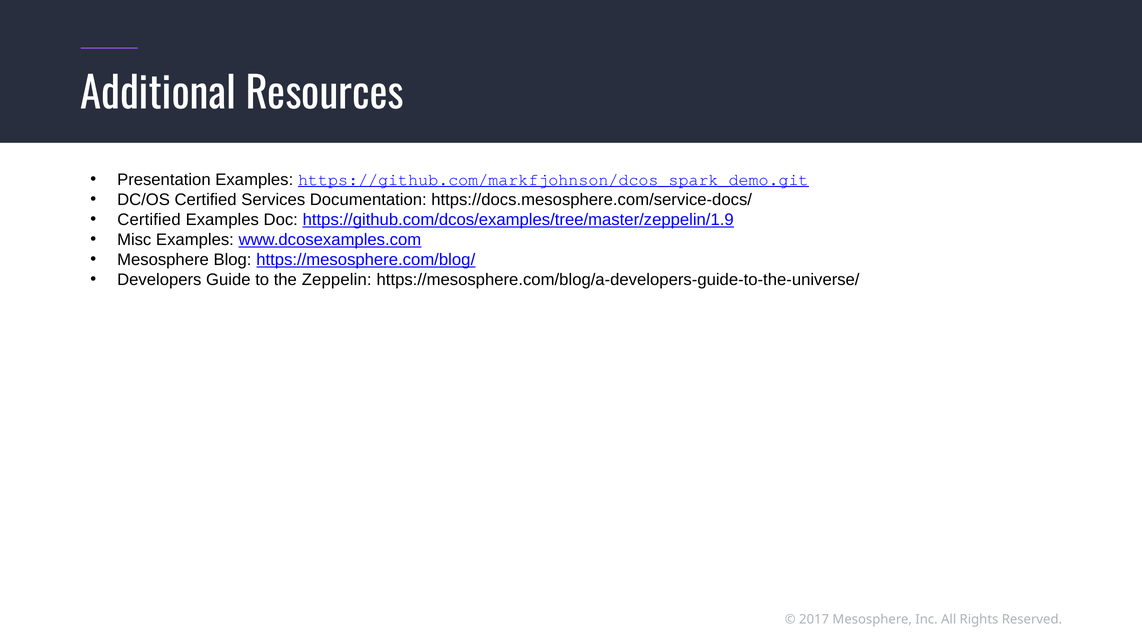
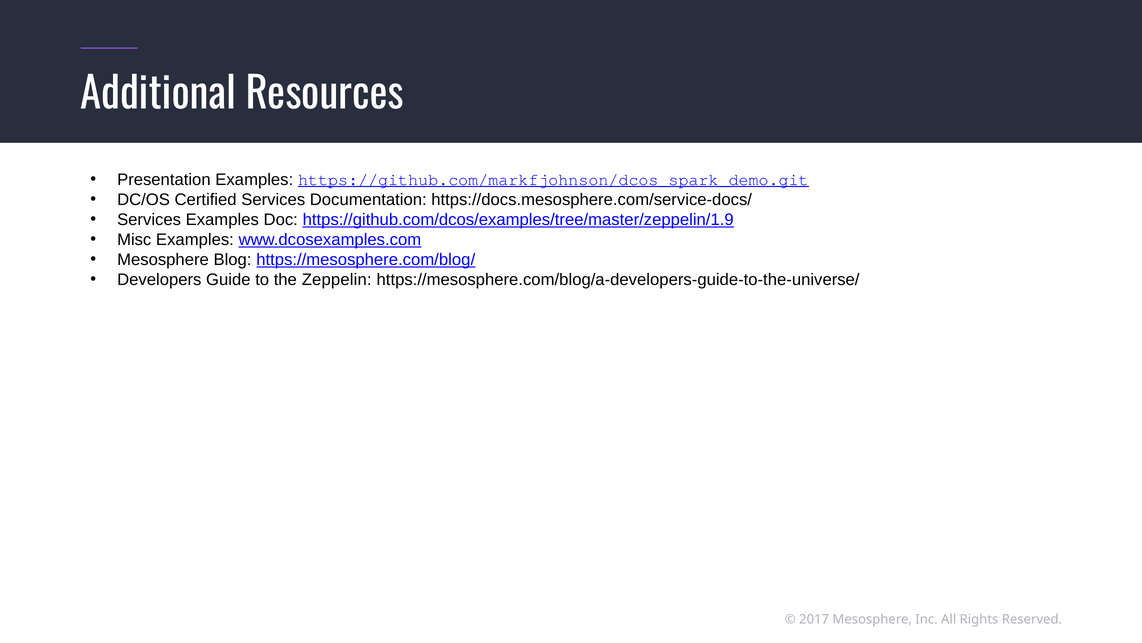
Certified: Certified -> Services (149, 219)
